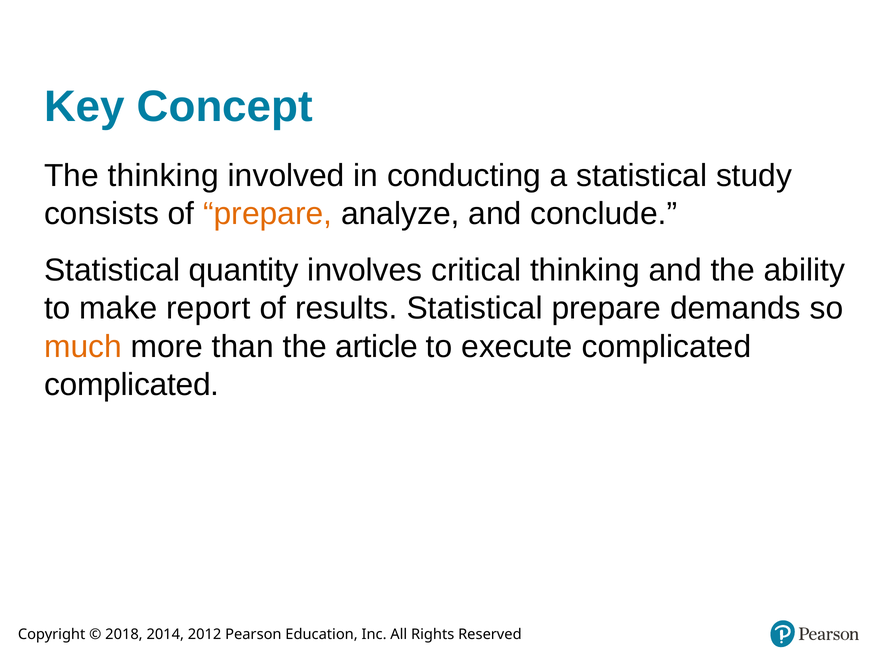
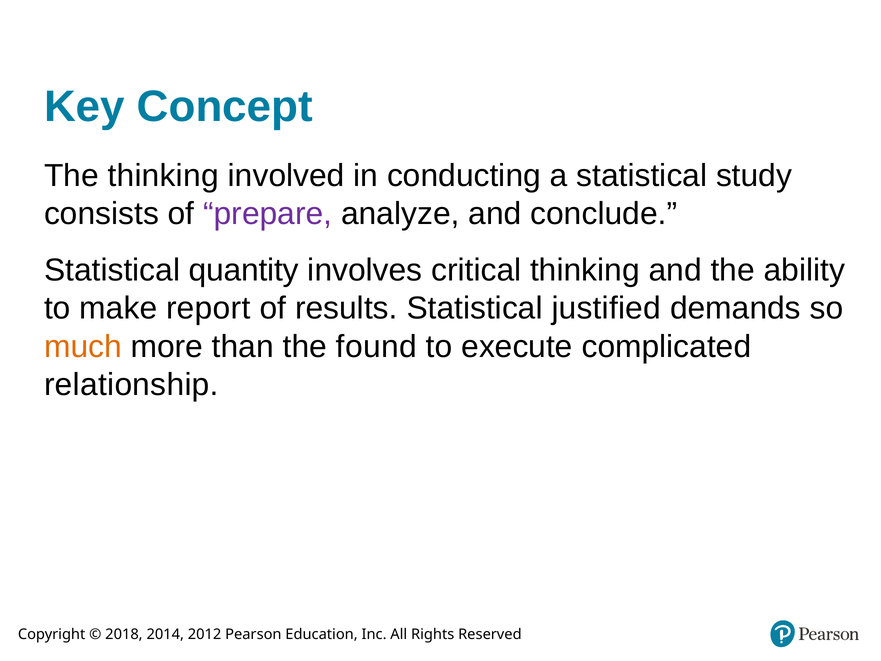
prepare colour: orange -> purple (268, 214)
Statistical prepare: prepare -> justified (606, 308)
article: article -> found (376, 346)
complicated: complicated -> relationship (131, 385)
